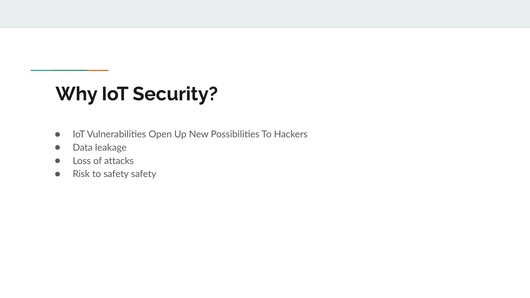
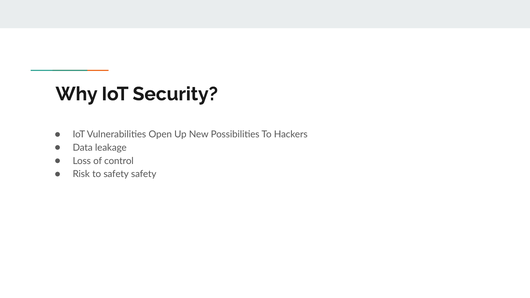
attacks: attacks -> control (119, 161)
